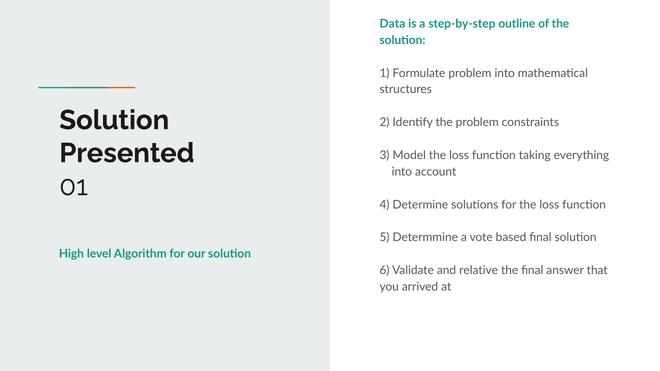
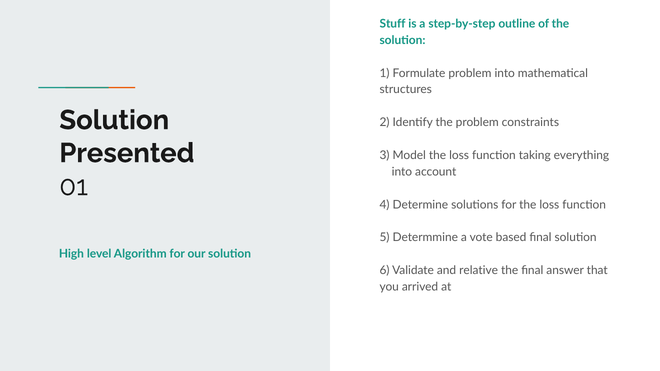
Data: Data -> Stuff (393, 24)
